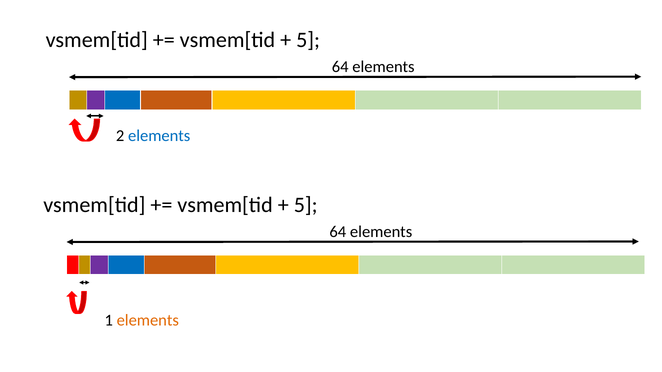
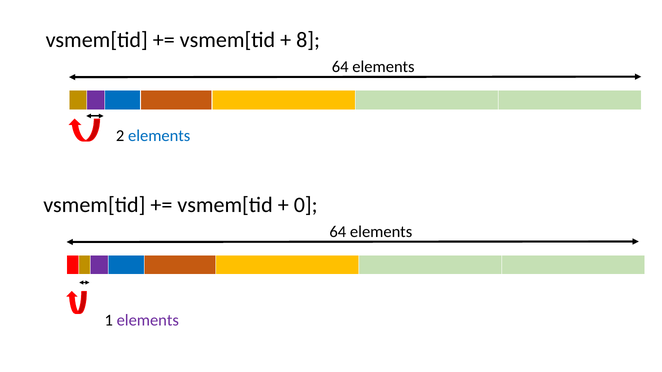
5: 5 -> 8 (308, 40)
5: 5 -> 0 (306, 205)
elements colour: orange -> purple (148, 320)
